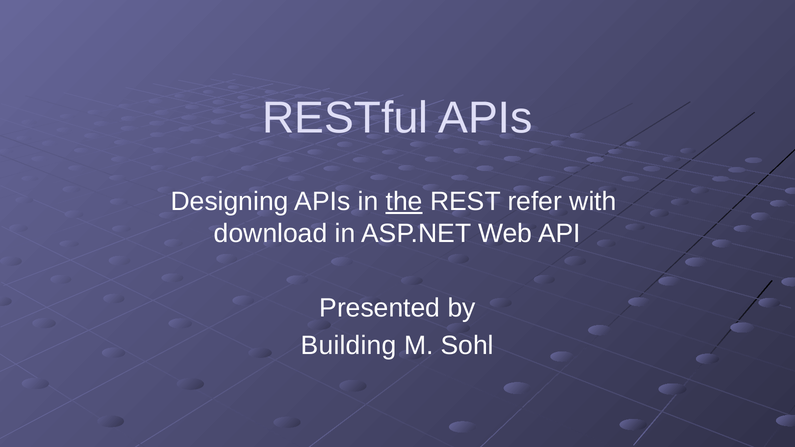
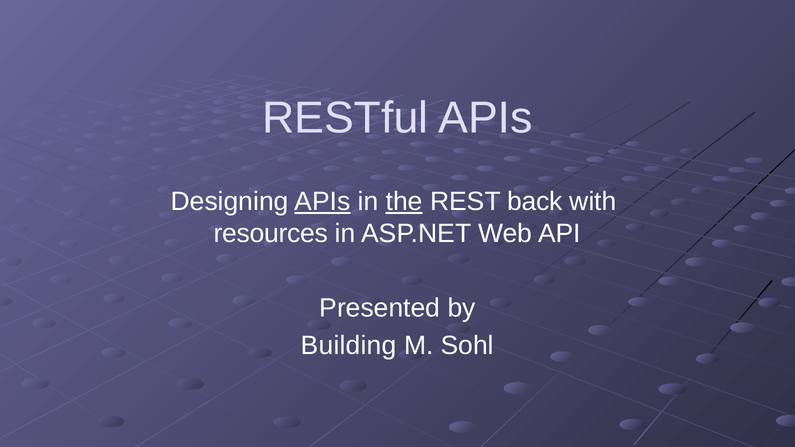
APIs underline: none -> present (322, 202)
refer: refer -> back (535, 202)
download: download -> resources (271, 233)
